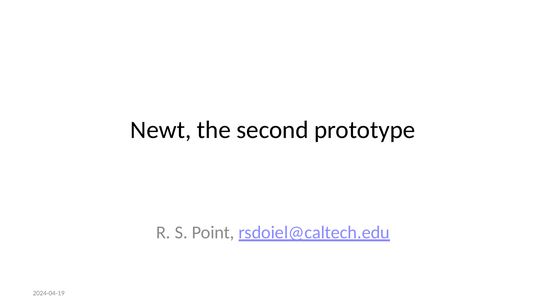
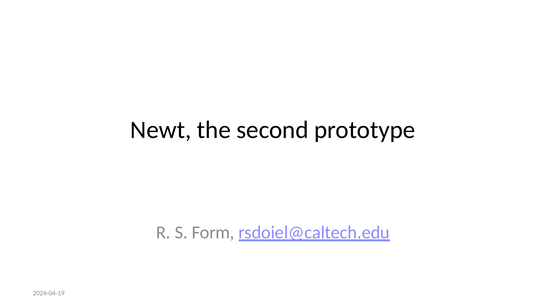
Point: Point -> Form (213, 233)
